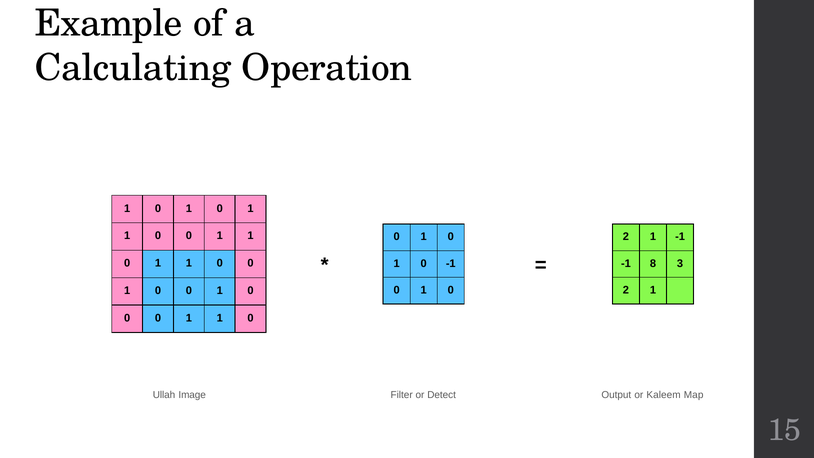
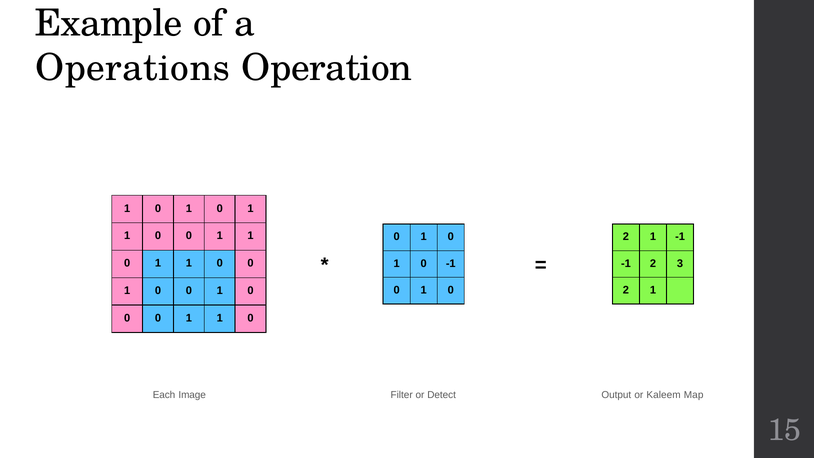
Calculating: Calculating -> Operations (133, 68)
-1 8: 8 -> 2 (653, 263)
Ullah: Ullah -> Each (164, 395)
